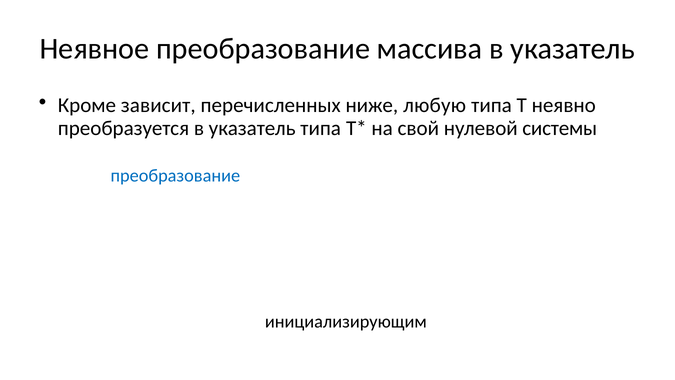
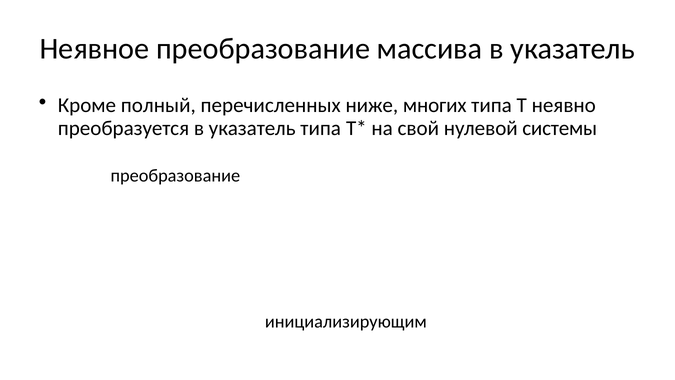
зависит: зависит -> полный (158, 105)
любую: любую -> многих (435, 105)
преобразование colour: blue -> black (175, 176)
